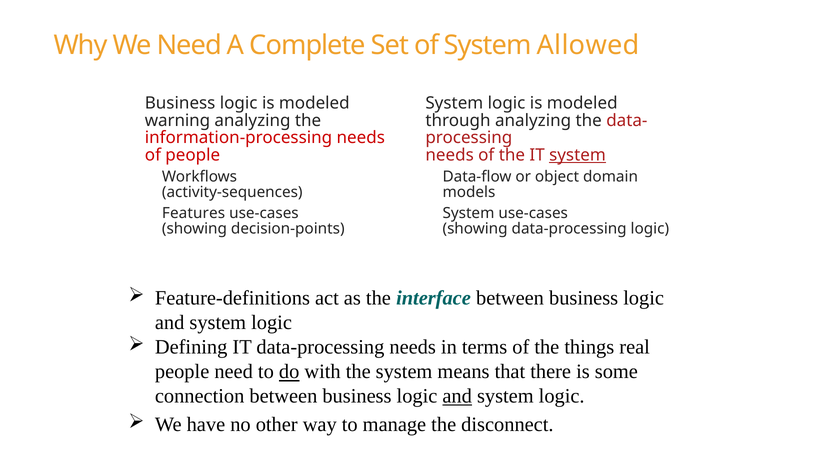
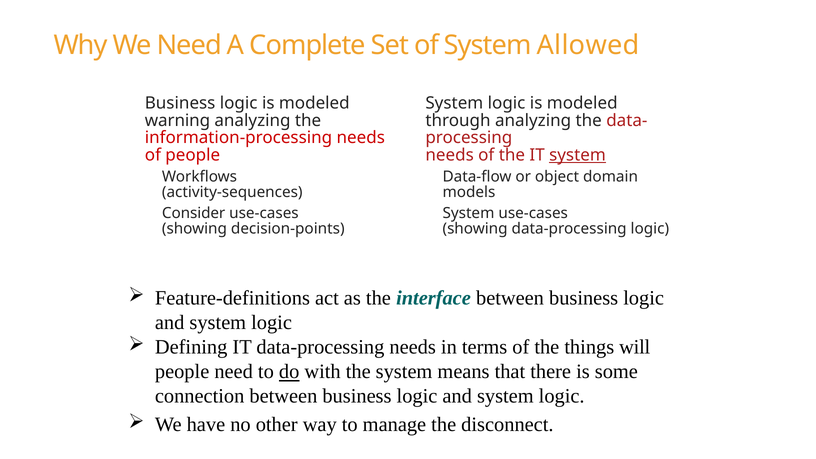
Features: Features -> Consider (194, 213)
real: real -> will (635, 347)
and underline: present -> none (457, 396)
